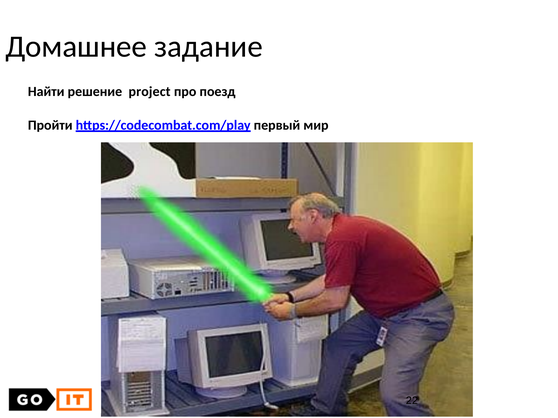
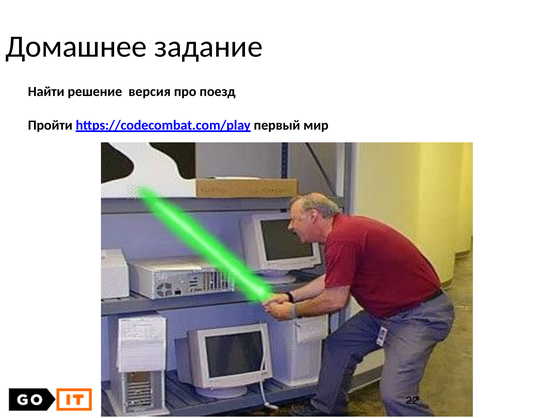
project: project -> версия (150, 92)
